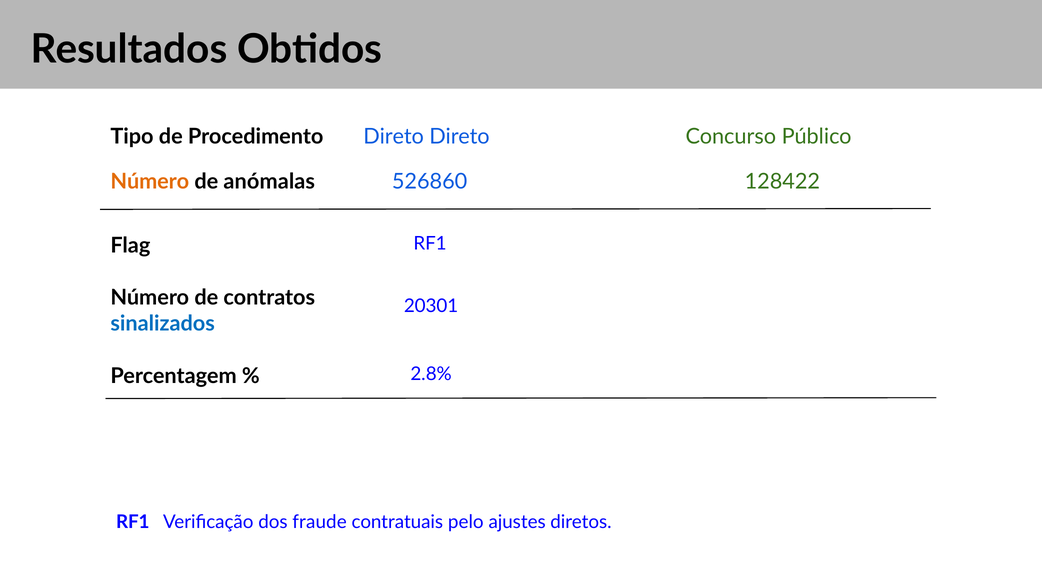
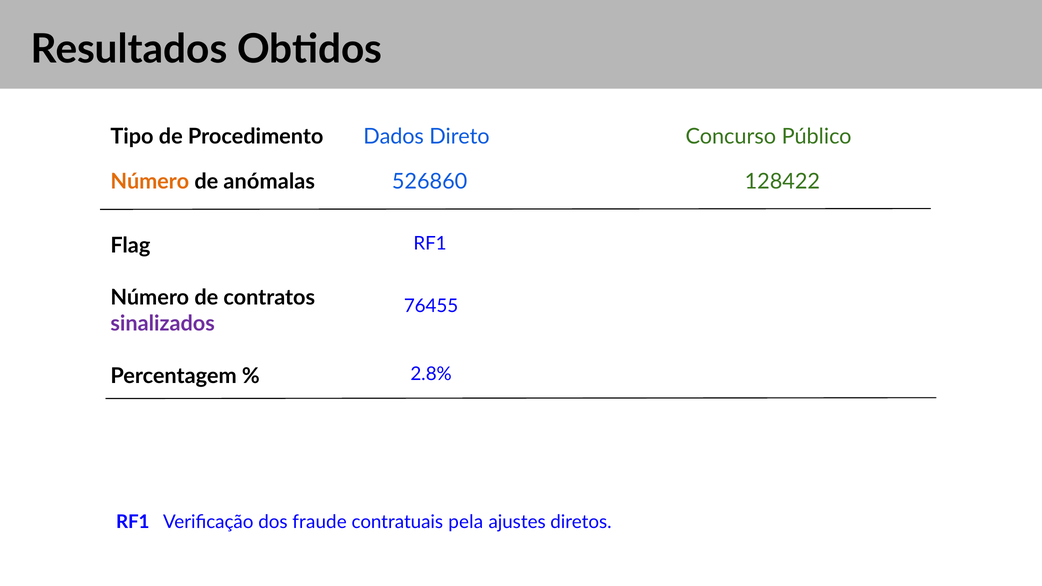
Procedimento Direto: Direto -> Dados (394, 137)
20301: 20301 -> 76455 (431, 306)
sinalizados colour: blue -> purple (163, 324)
pelo: pelo -> pela (466, 522)
